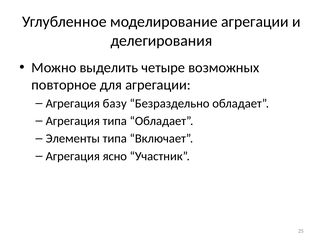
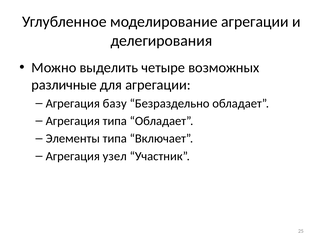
повторное: повторное -> различные (64, 85)
ясно: ясно -> узел (115, 156)
